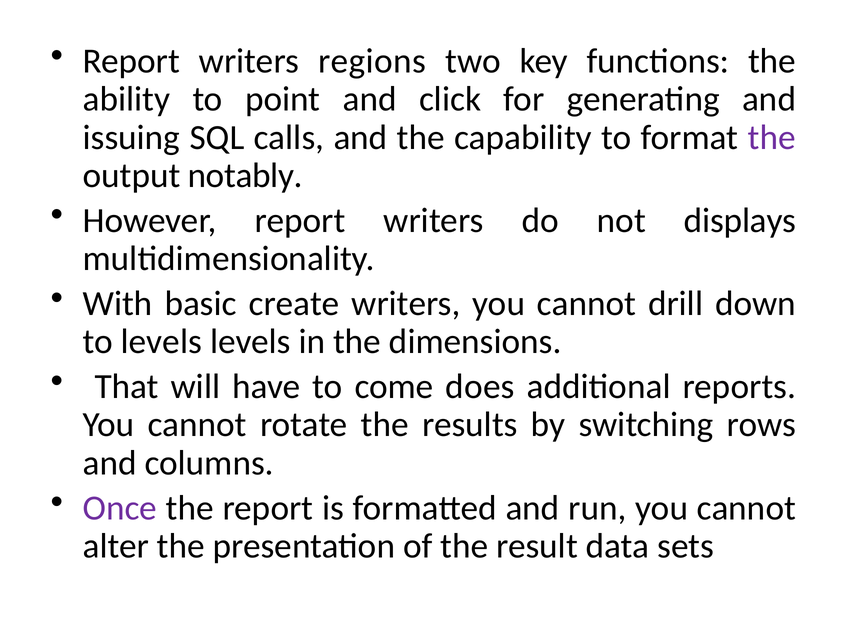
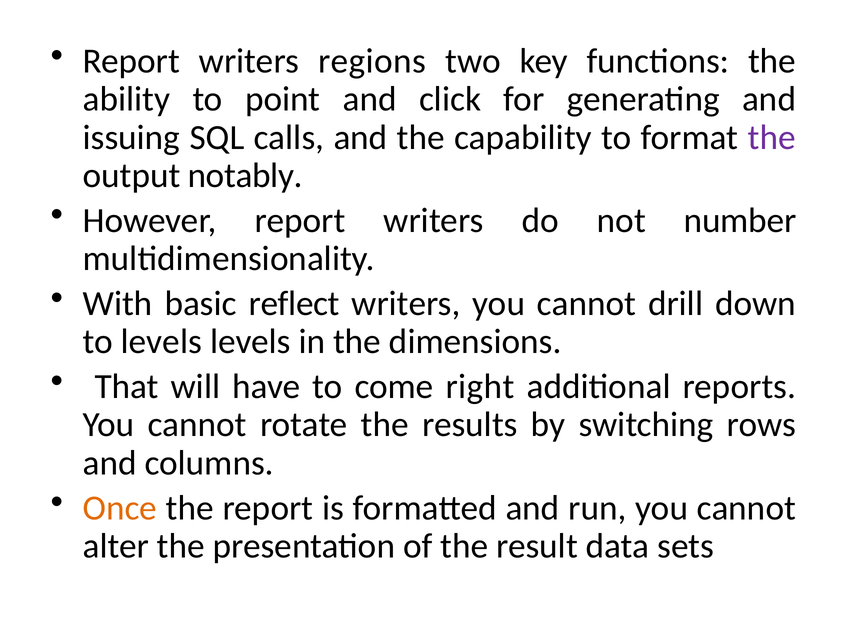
displays: displays -> number (740, 220)
create: create -> reflect (294, 304)
does: does -> right (480, 387)
Once colour: purple -> orange (120, 508)
